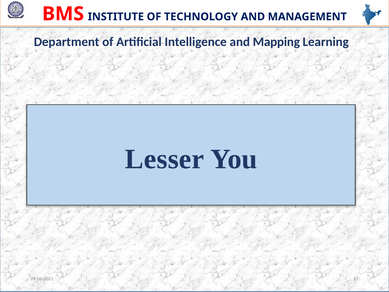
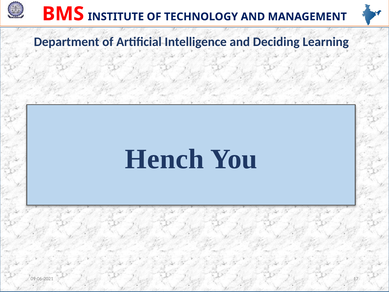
Mapping: Mapping -> Deciding (276, 42)
Lesser: Lesser -> Hench (164, 159)
